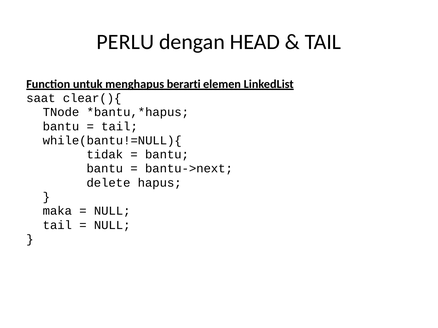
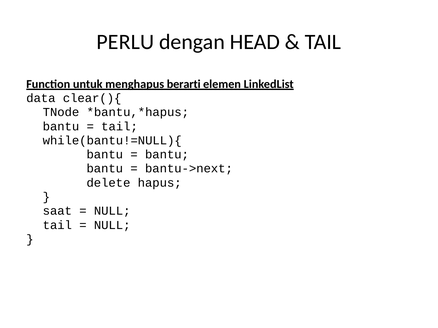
saat: saat -> data (41, 98)
tidak: tidak -> bantu (105, 155)
maka: maka -> saat (57, 211)
